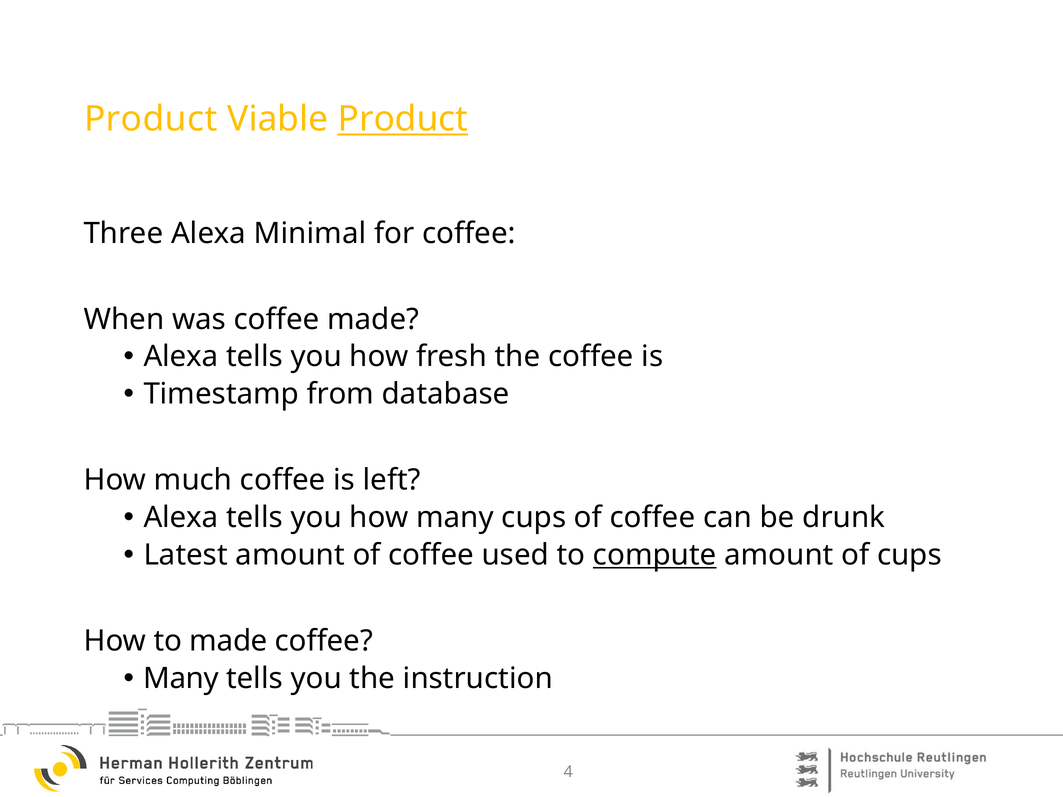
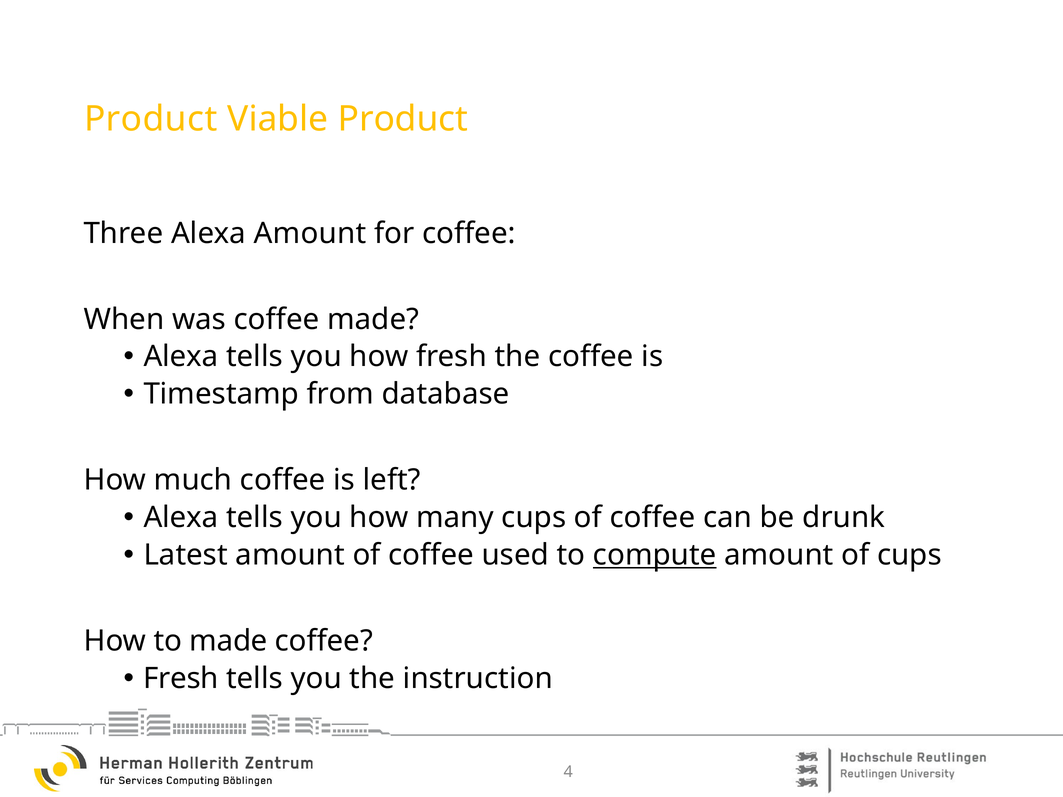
Product underline: present -> none (403, 119)
Alexa Minimal: Minimal -> Amount (310, 233)
Many: Many -> Fresh (181, 679)
